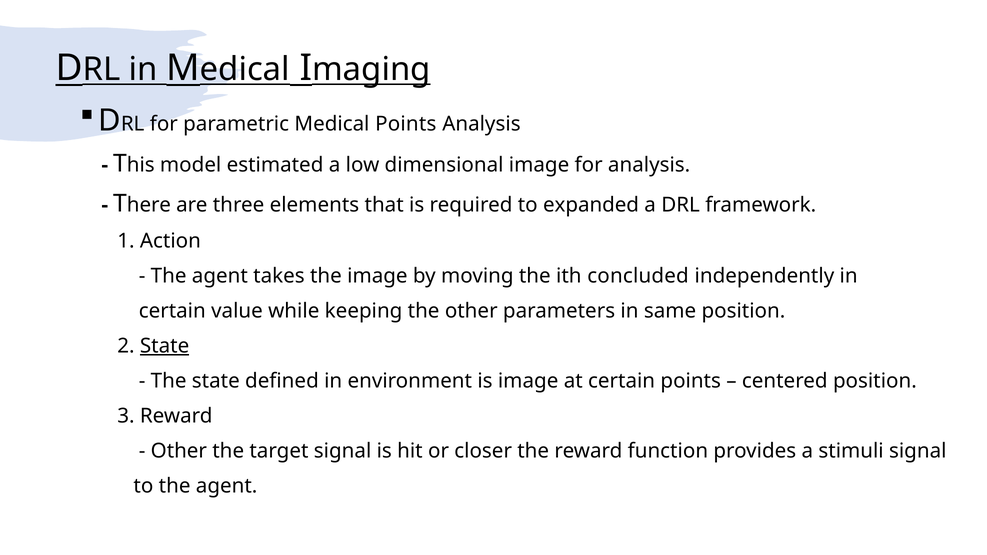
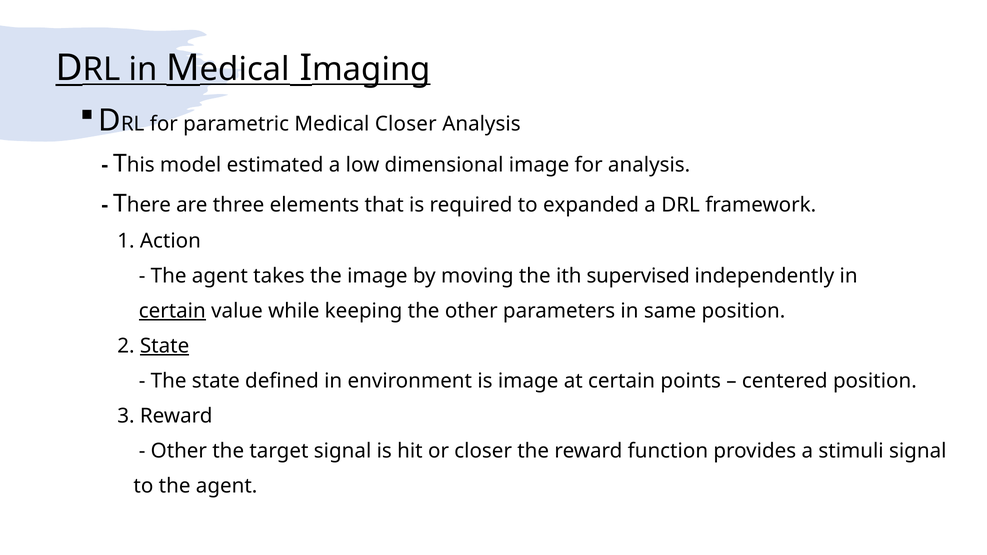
Medical Points: Points -> Closer (406, 124)
concluded: concluded -> supervised (638, 276)
certain underline: none -> present (172, 311)
